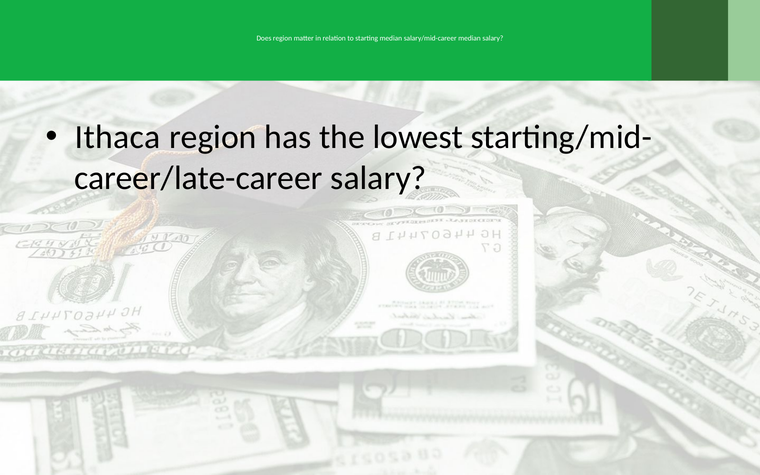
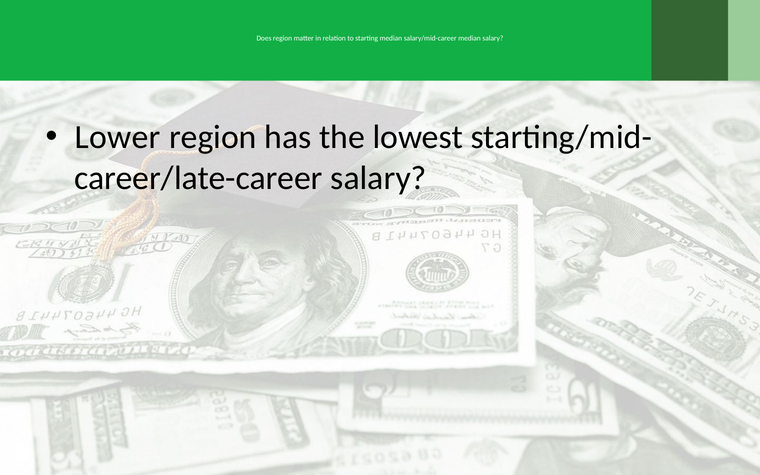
Ithaca: Ithaca -> Lower (118, 137)
